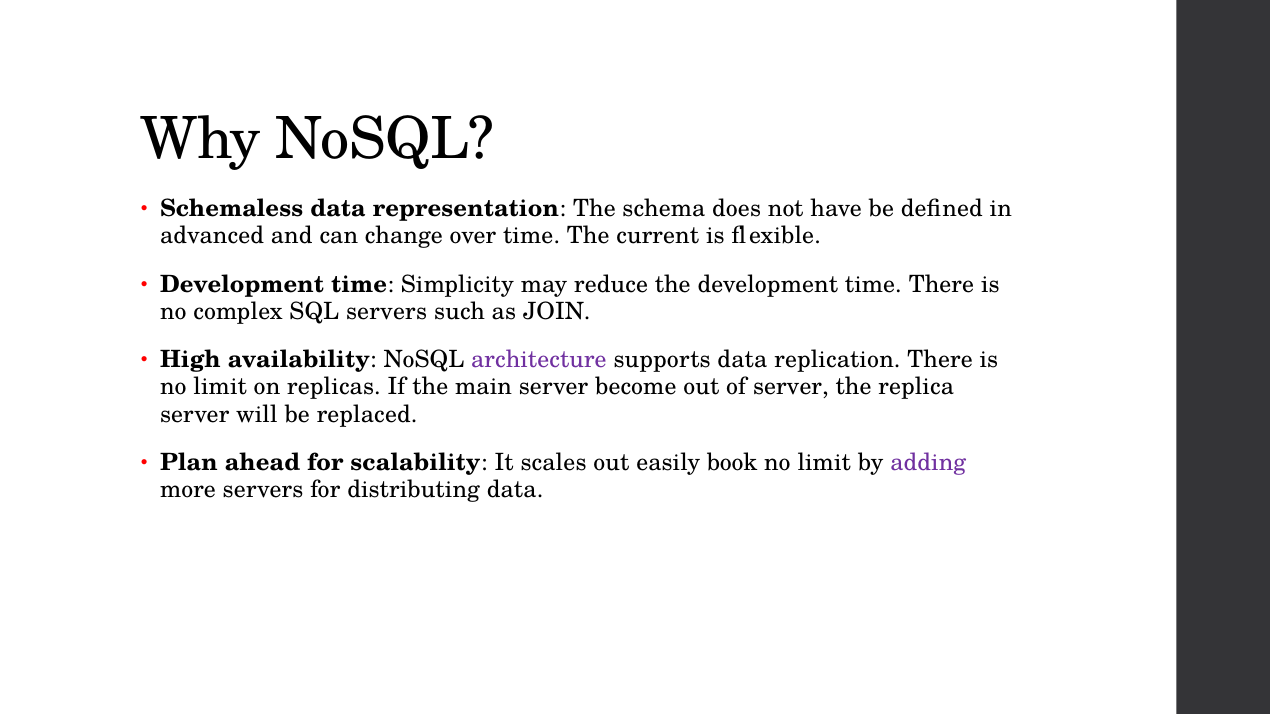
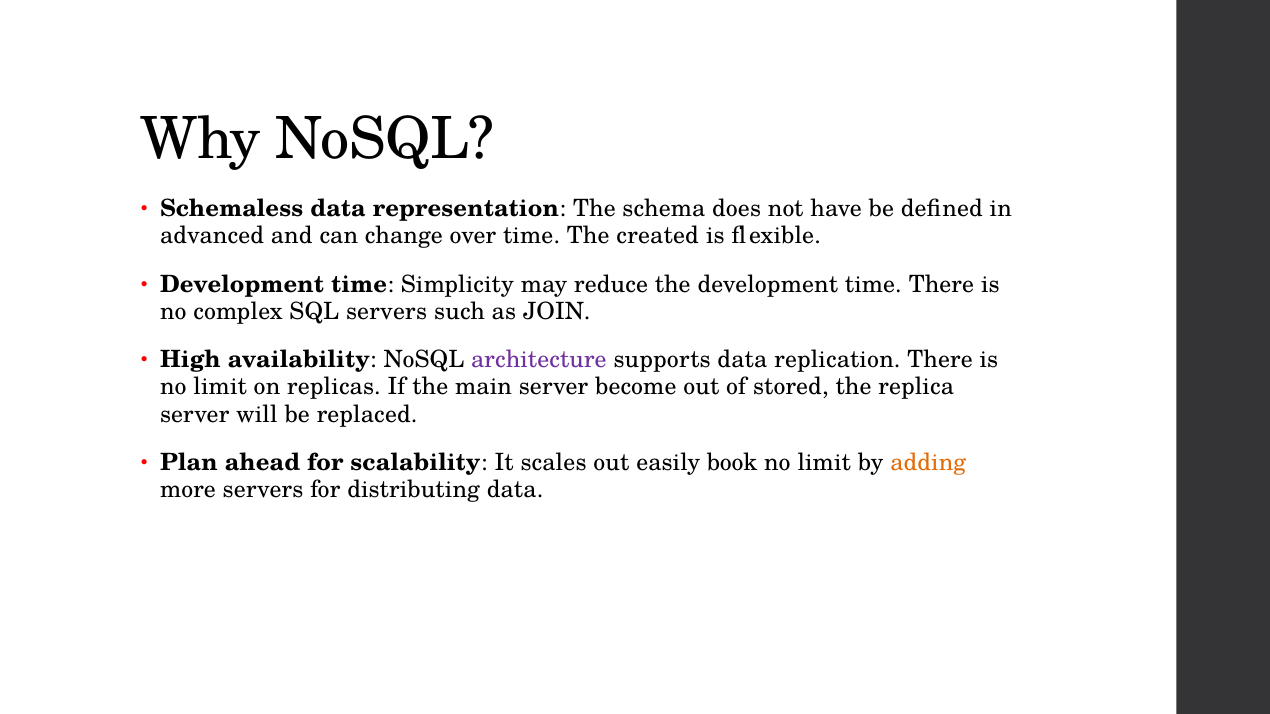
current: current -> created (658, 236)
of server: server -> stored (791, 387)
adding colour: purple -> orange (928, 463)
